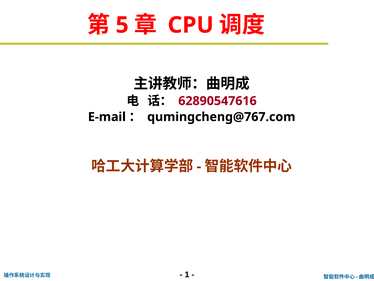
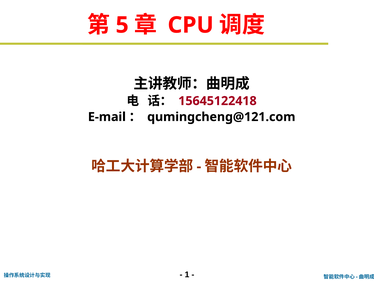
62890547616: 62890547616 -> 15645122418 (217, 101)
qumingcheng@767.com: qumingcheng@767.com -> qumingcheng@121.com (221, 117)
